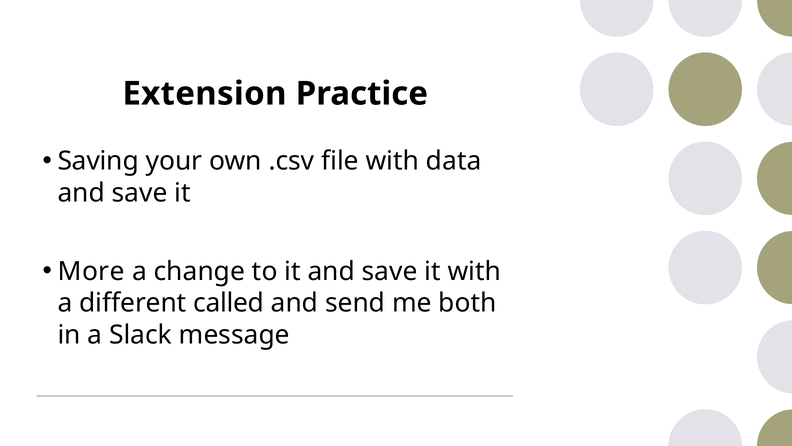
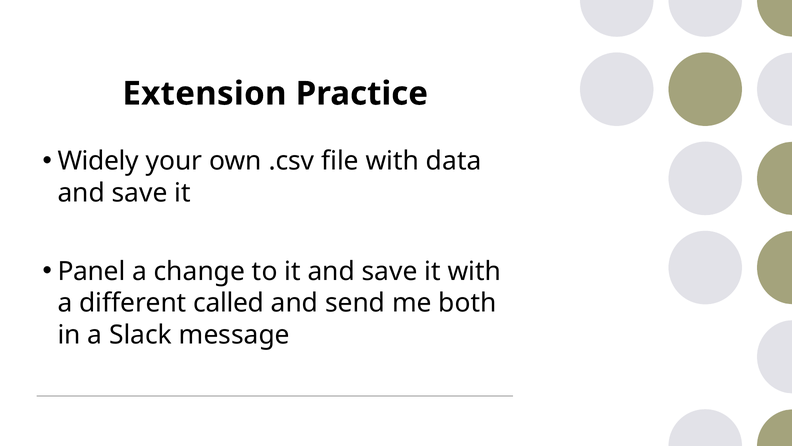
Saving: Saving -> Widely (98, 161)
More: More -> Panel (91, 271)
